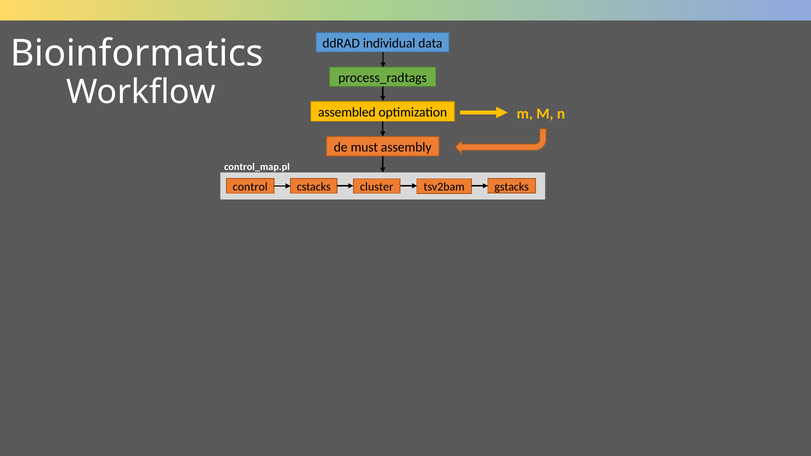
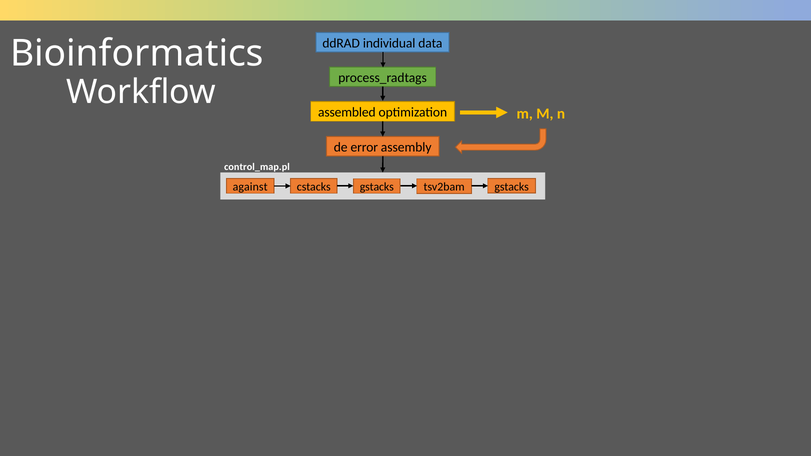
must: must -> error (364, 147)
control: control -> against (250, 187)
cstacks cluster: cluster -> gstacks (377, 187)
